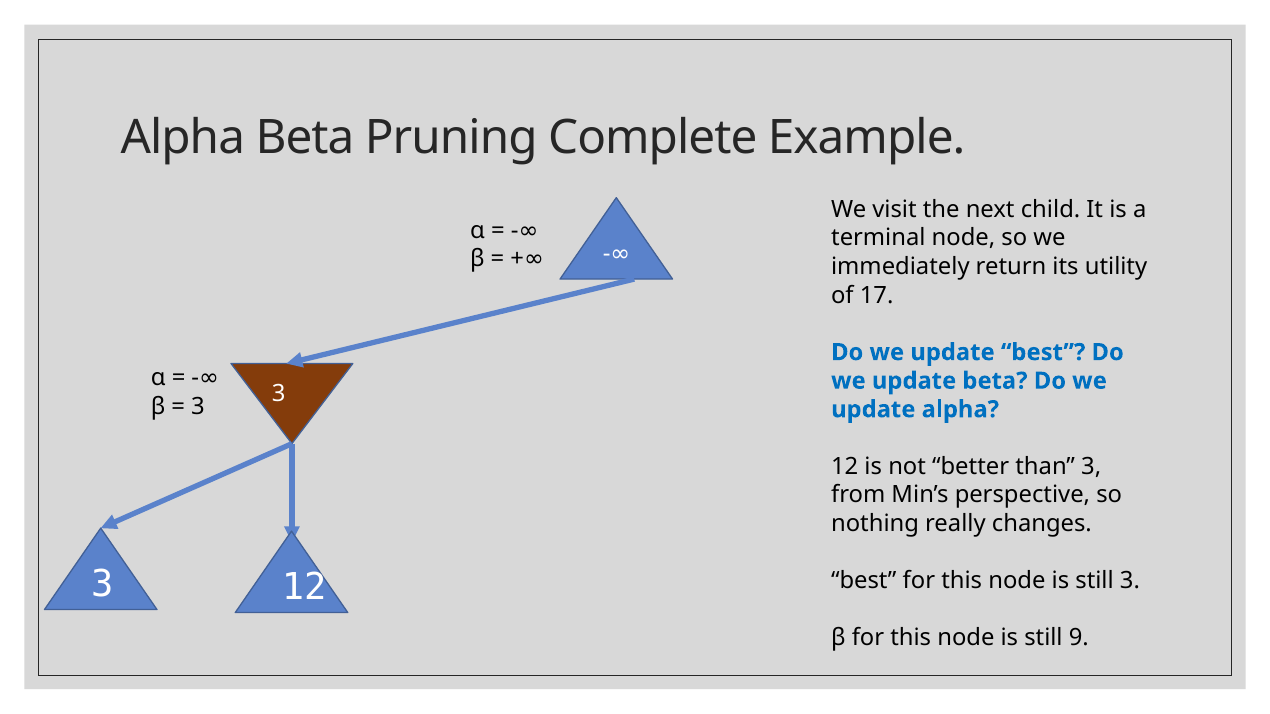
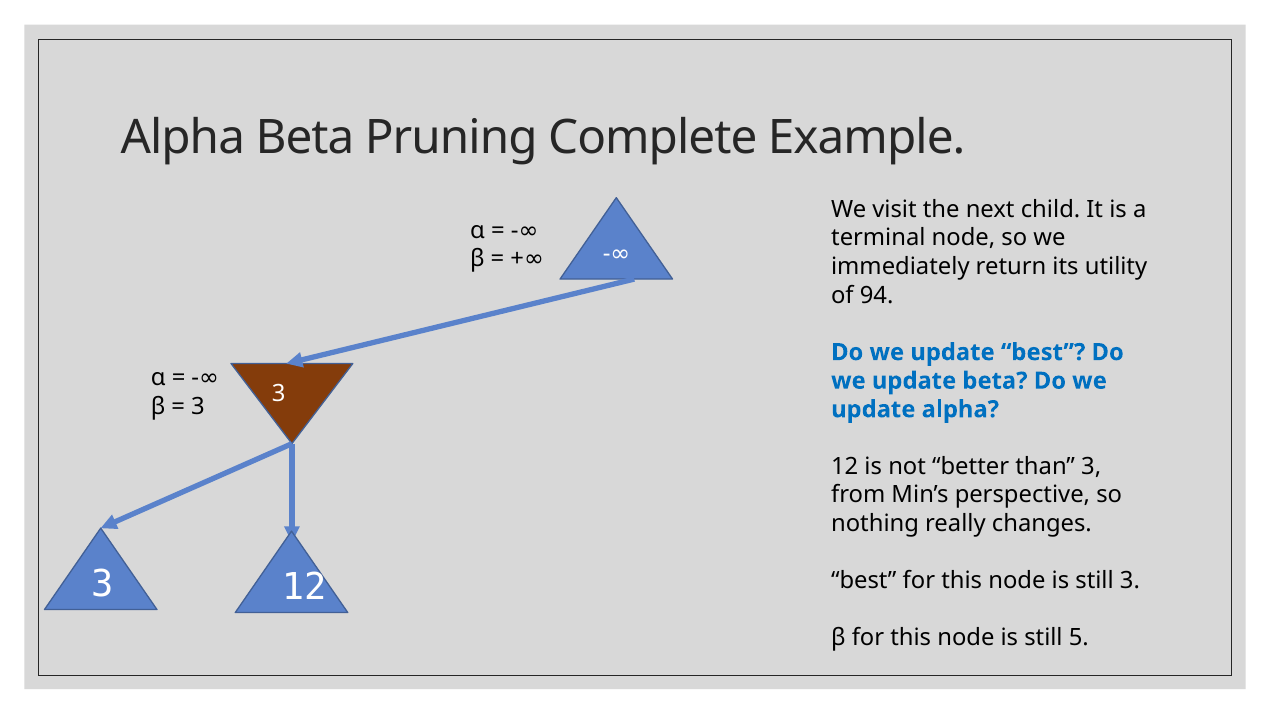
17: 17 -> 94 (877, 295)
9: 9 -> 5 (1079, 638)
